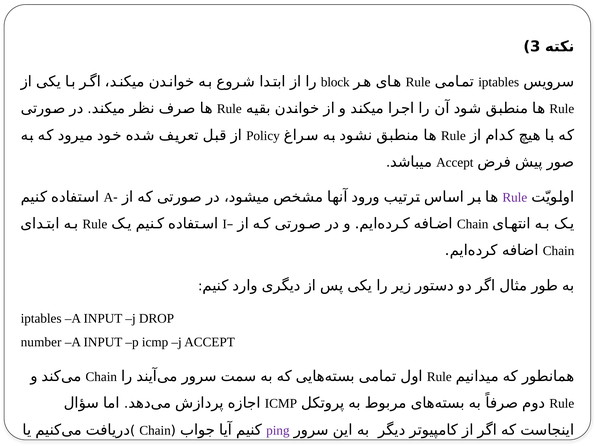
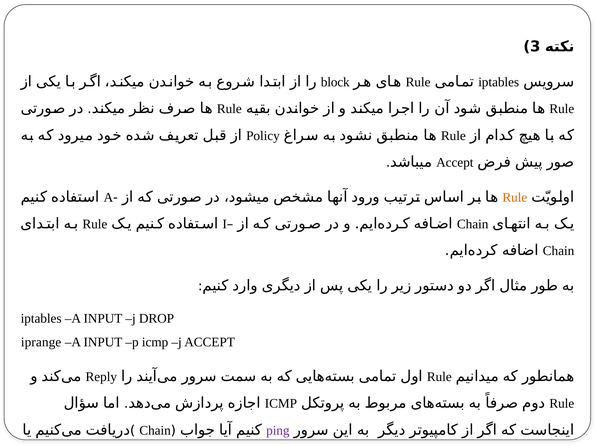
Rule colour: purple -> orange (515, 198)
number: number -> iprange (41, 342)
Chain: Chain -> Reply (101, 377)
